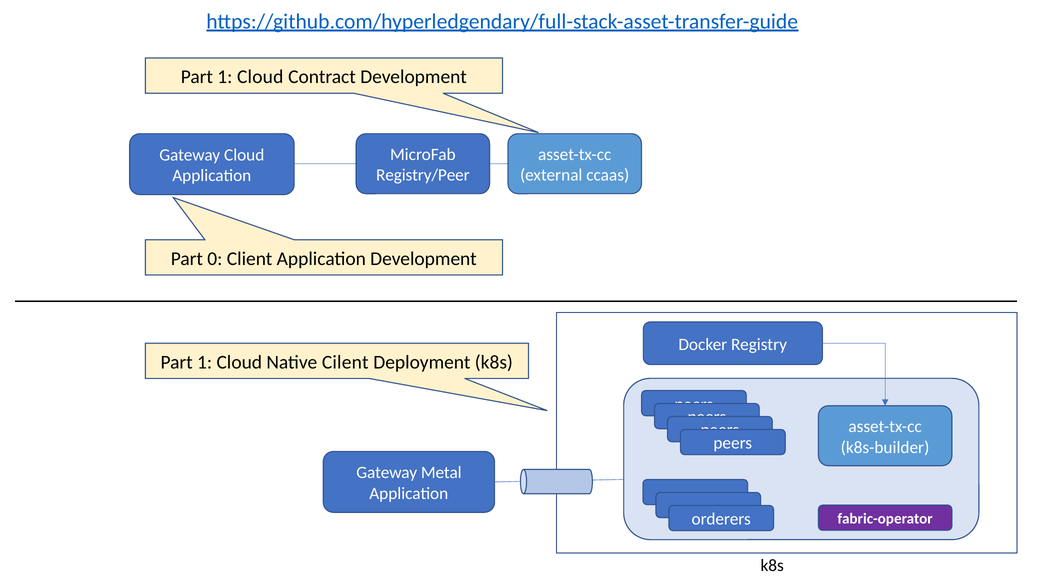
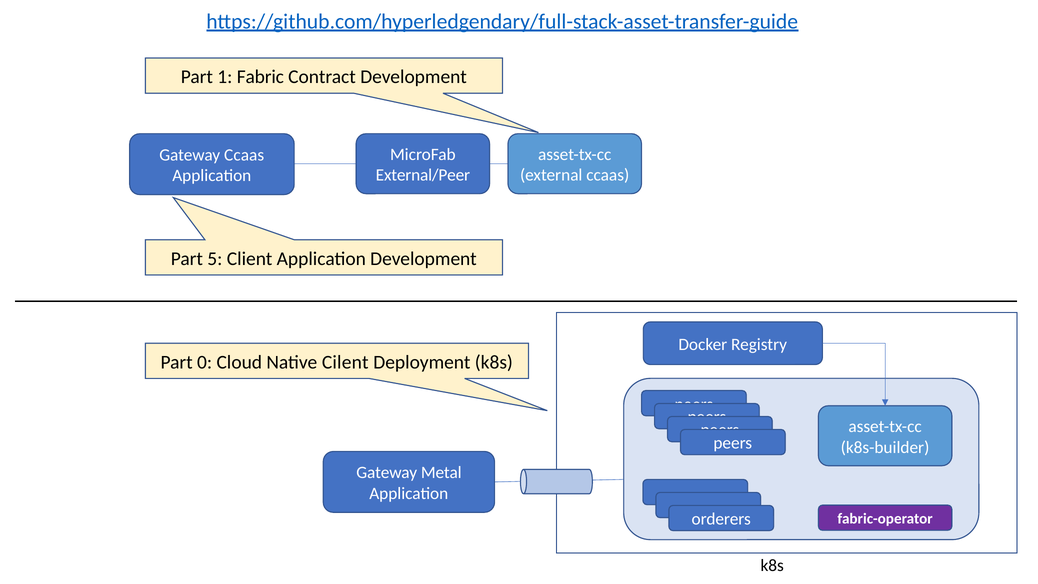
Cloud: Cloud -> Fabric (260, 77)
Gateway Cloud: Cloud -> Ccaas (244, 155)
Registry/Peer: Registry/Peer -> External/Peer (423, 175)
0: 0 -> 5 (215, 259)
1: 1 -> 0 (205, 362)
